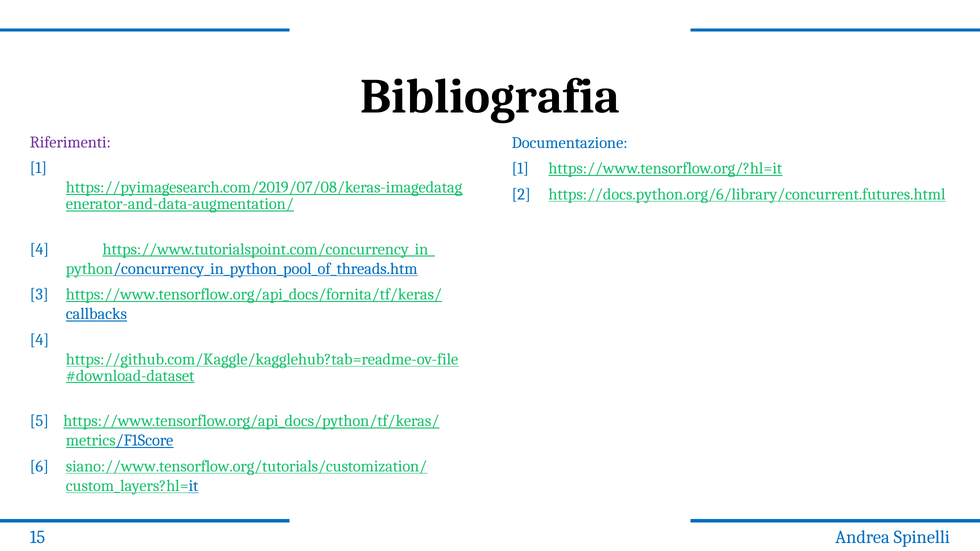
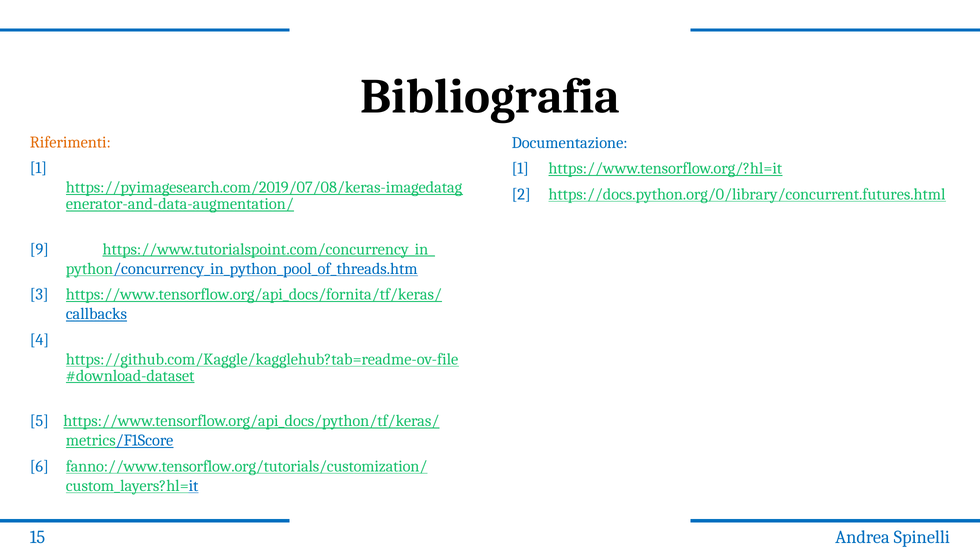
Riferimenti colour: purple -> orange (70, 142)
https://docs.python.org/6/library/concurrent.futures.html: https://docs.python.org/6/library/concurrent.futures.html -> https://docs.python.org/0/library/concurrent.futures.html (747, 194)
4: 4 -> 9 (39, 249)
siano://www.tensorflow.org/tutorials/customization/: siano://www.tensorflow.org/tutorials/customization/ -> fanno://www.tensorflow.org/tutorials/customization/ (247, 466)
